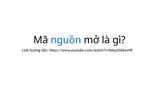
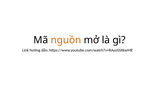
nguồn colour: blue -> orange (66, 40)
